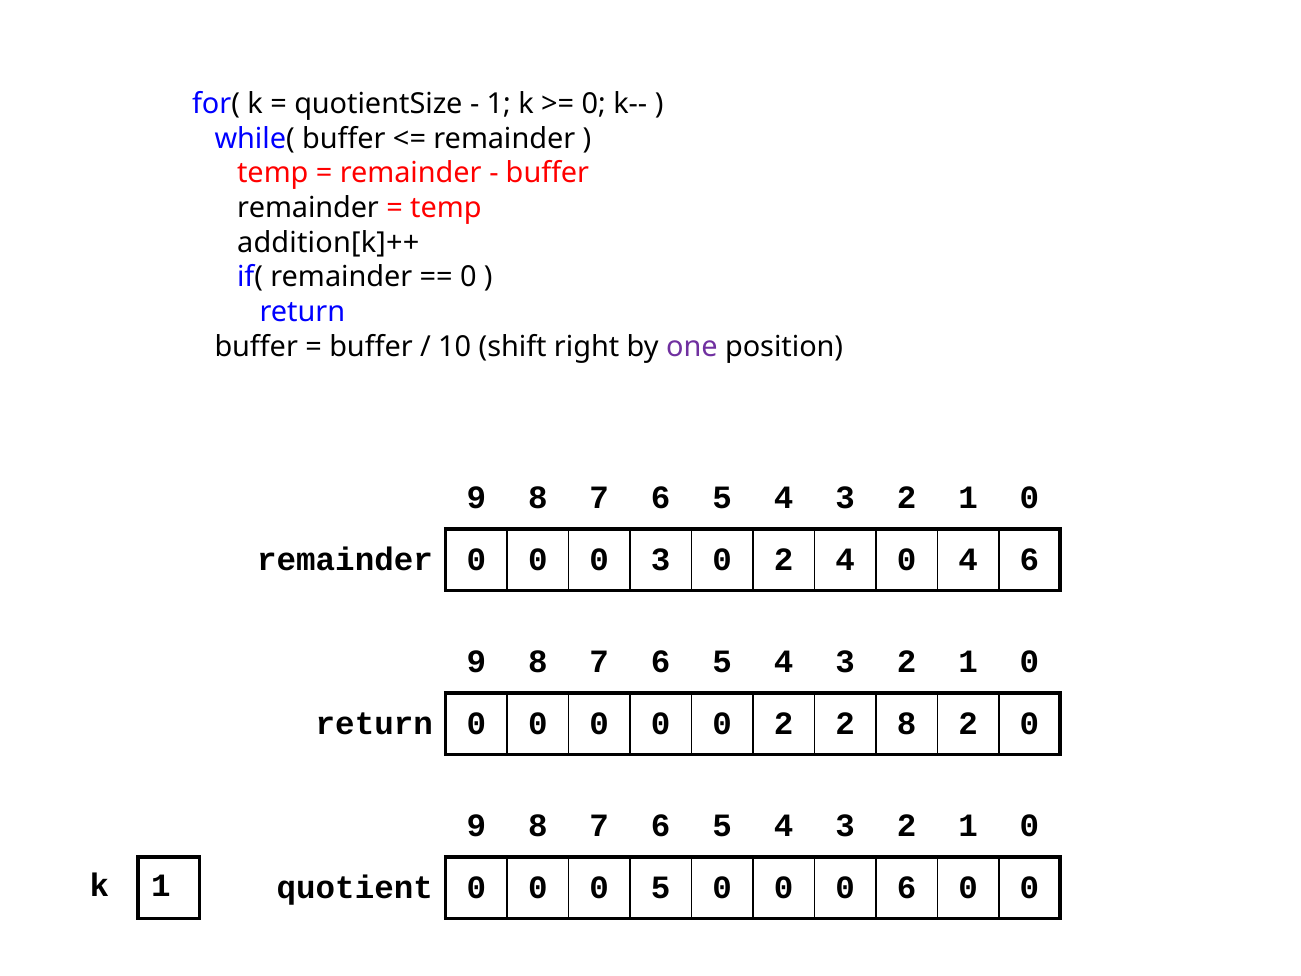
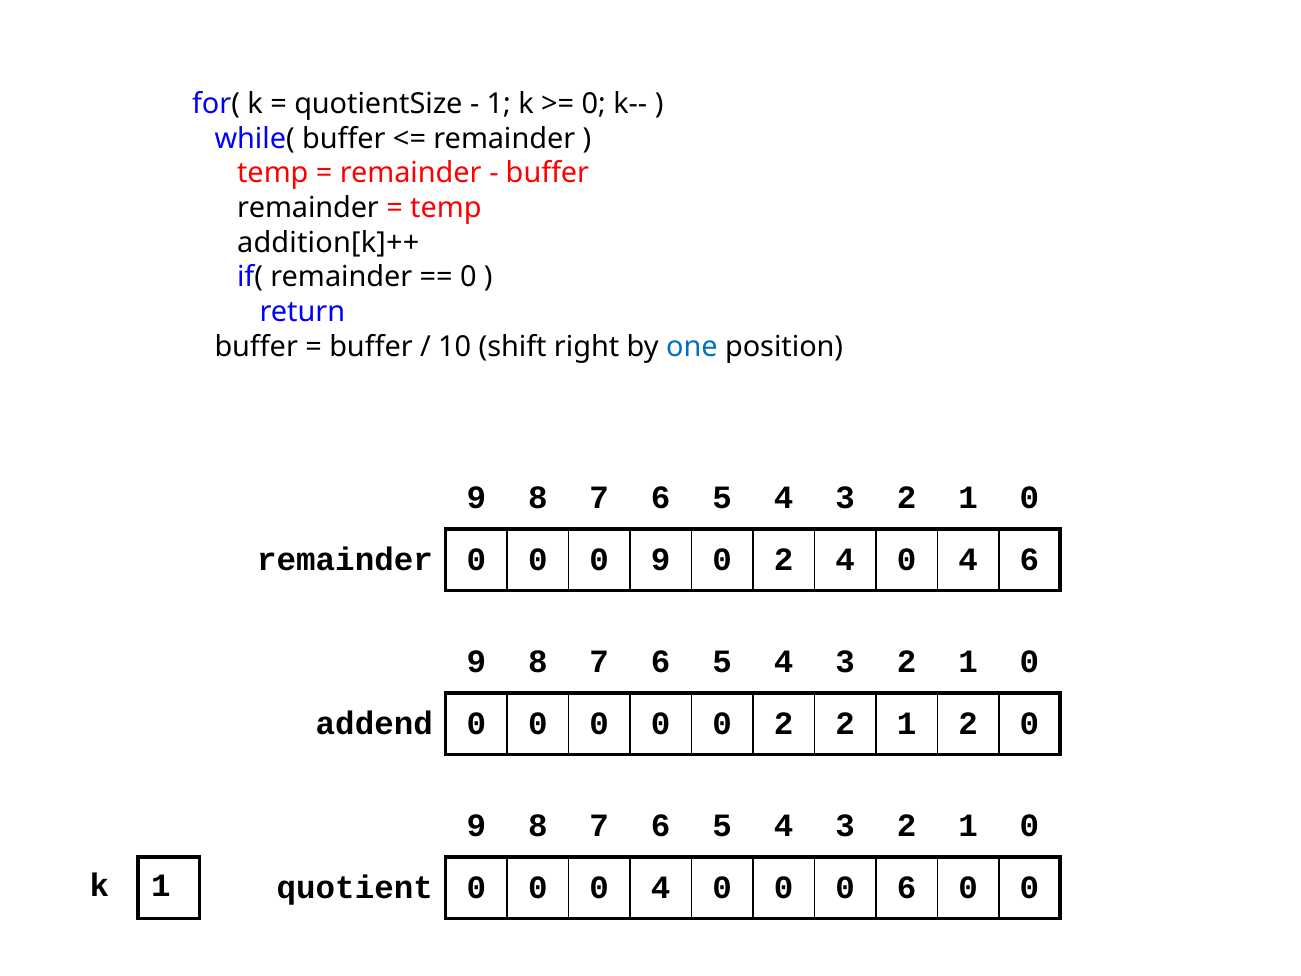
one colour: purple -> blue (692, 347)
0 0 3: 3 -> 9 (661, 560)
return: return -> addend (374, 723)
2 2 8: 8 -> 1 (907, 723)
0 0 5: 5 -> 4 (661, 887)
